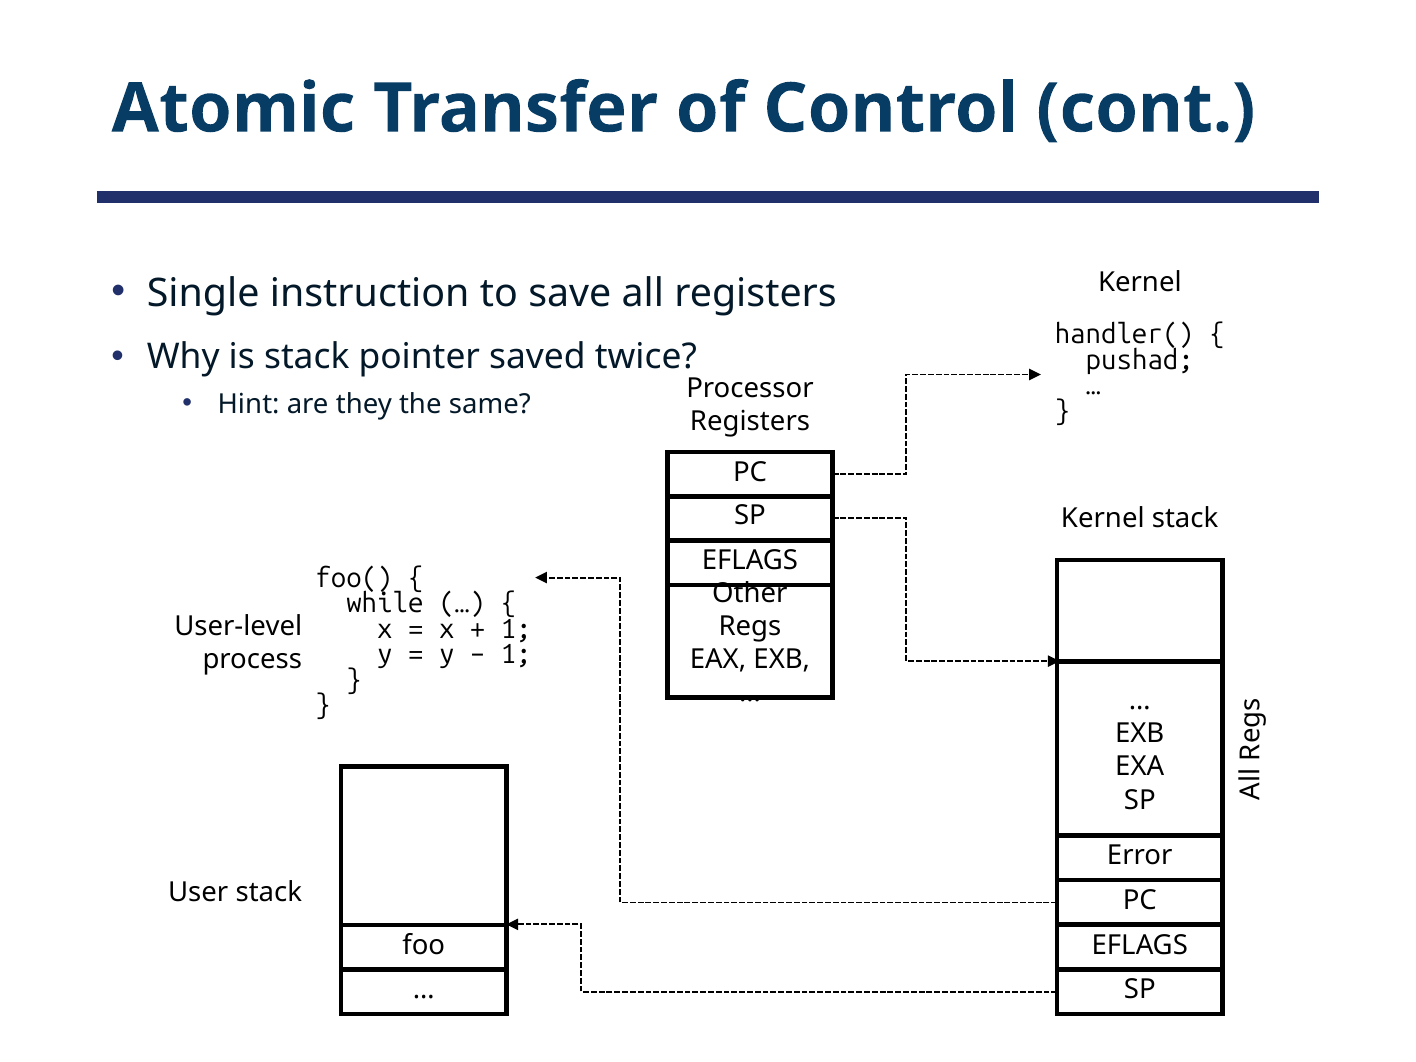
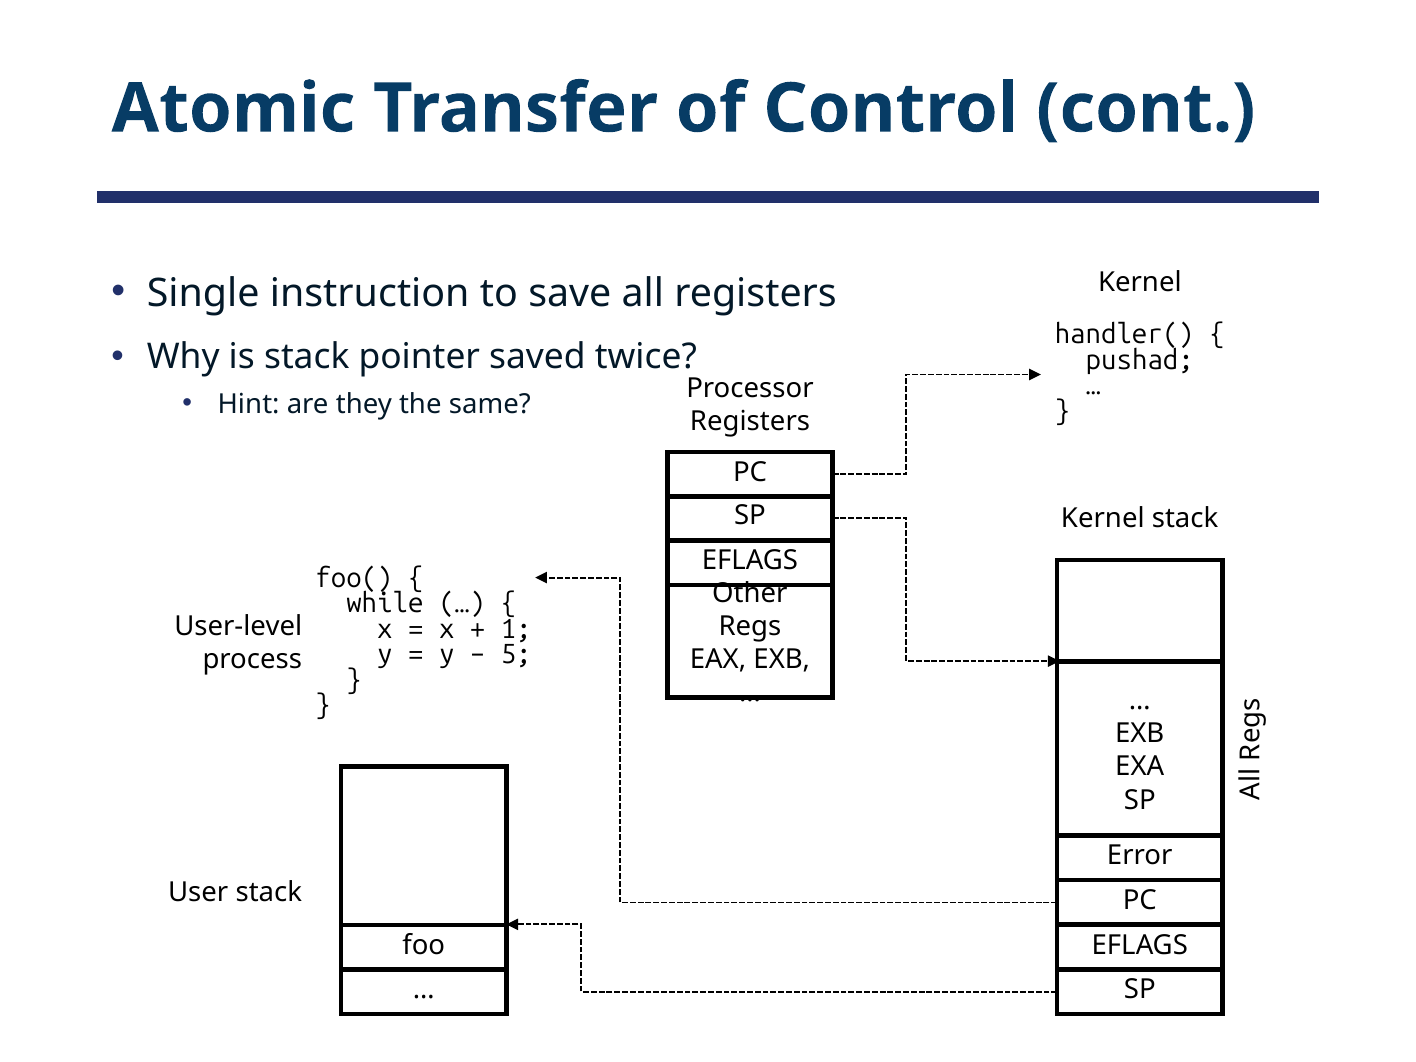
1: 1 -> 5 (516, 655)
